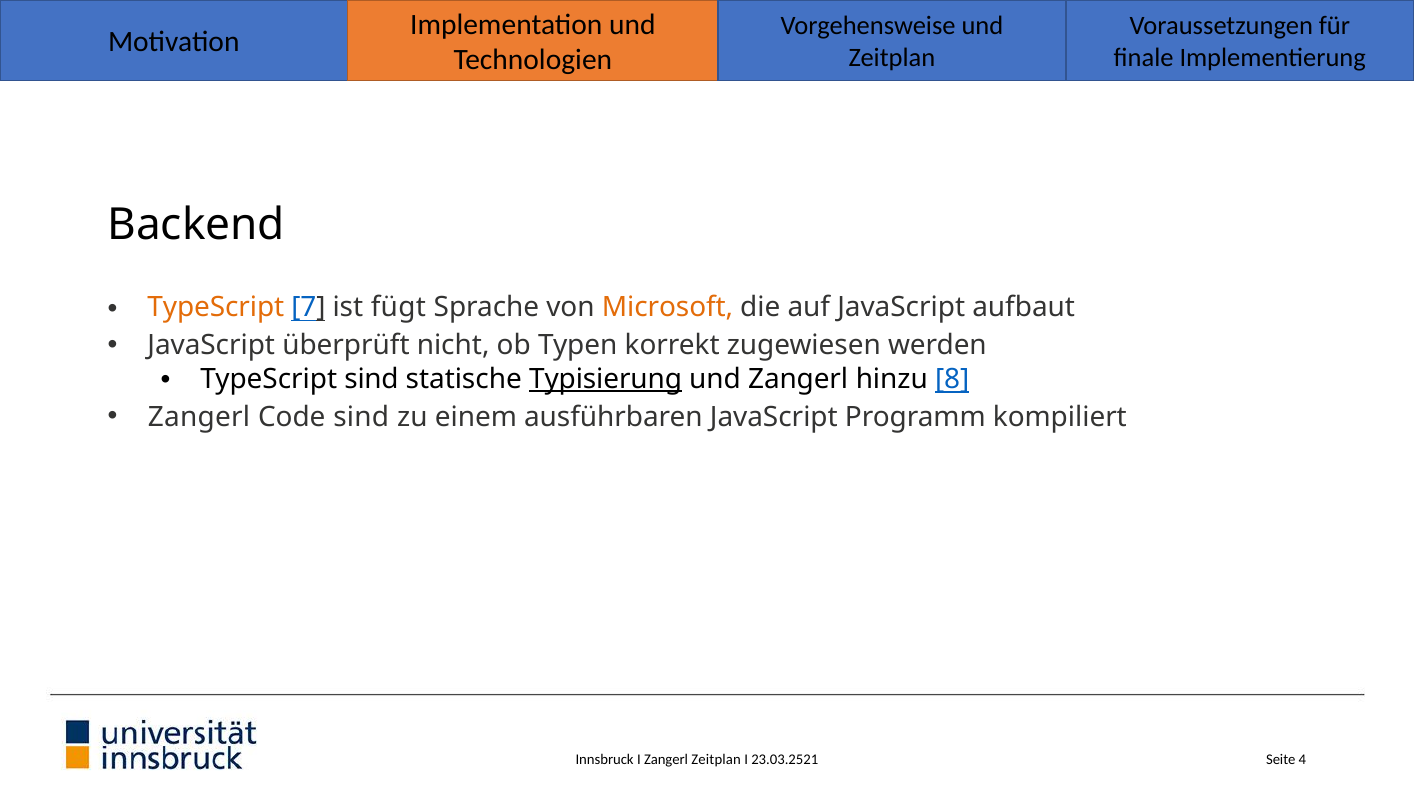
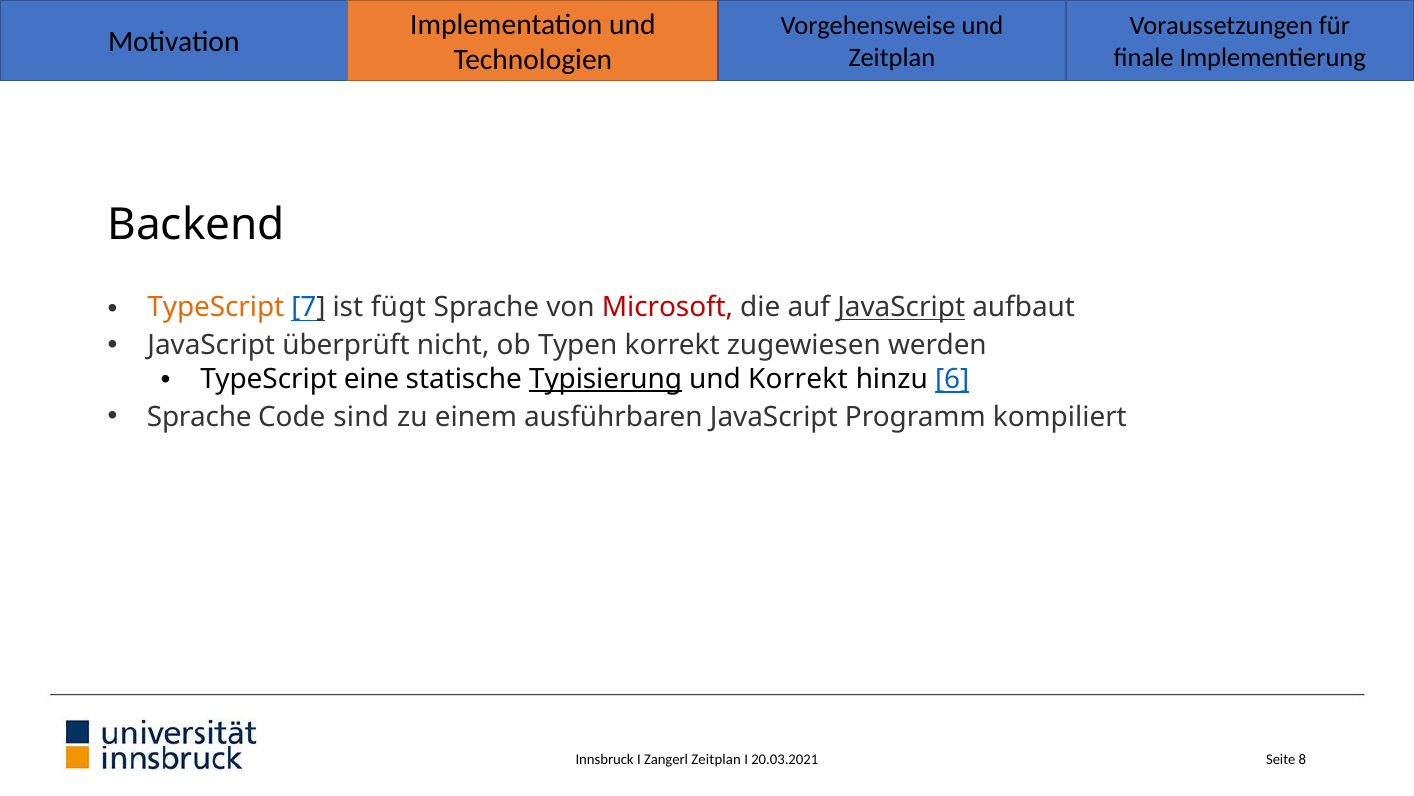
Microsoft colour: orange -> red (668, 307)
JavaScript underline: none -> present (901, 307)
TypeScript sind: sind -> eine (372, 379)
und Zangerl: Zangerl -> Korrekt (798, 379)
8: 8 -> 6 (952, 379)
Zangerl: Zangerl -> Sprache (199, 417)
23.03.2521: 23.03.2521 -> 20.03.2021 (785, 759)
4: 4 -> 8 (1302, 759)
